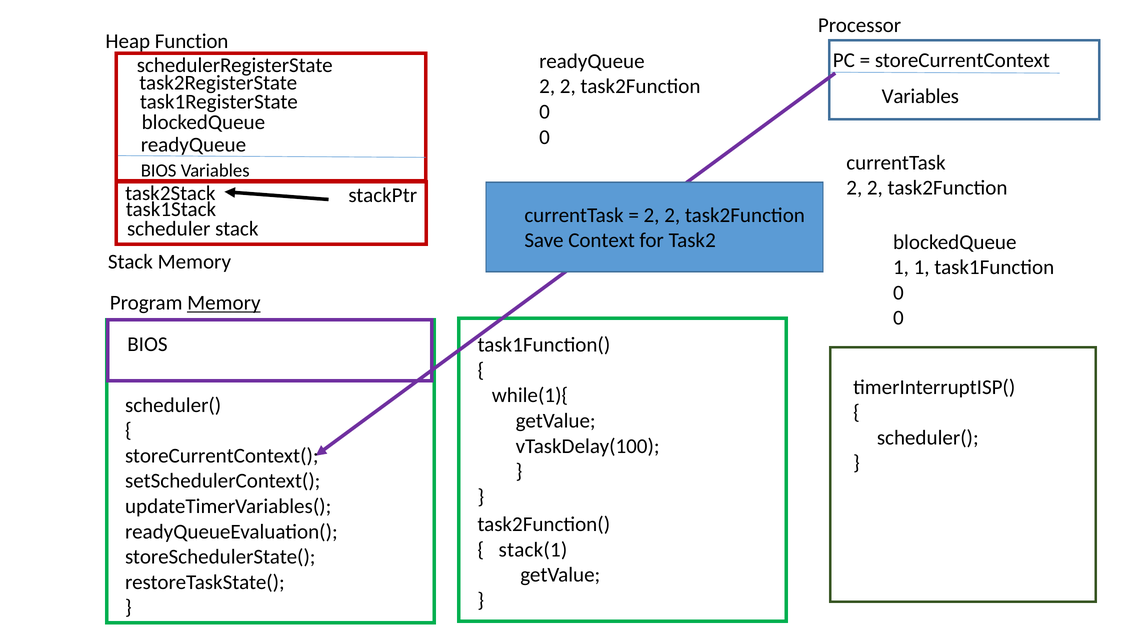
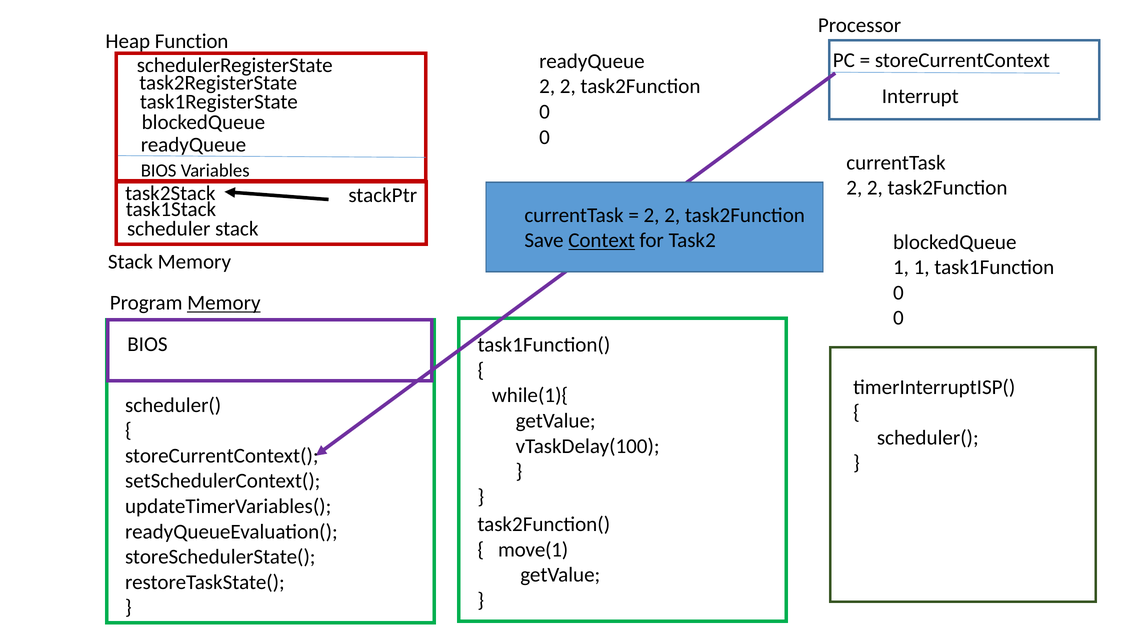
Variables: Variables -> Interrupt (920, 97)
Context underline: none -> present (602, 240)
stack(1: stack(1 -> move(1 (533, 550)
